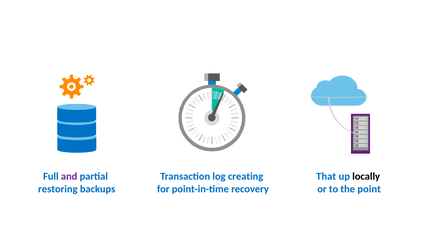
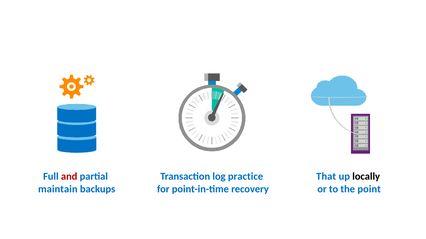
and colour: purple -> red (69, 177)
creating: creating -> practice (246, 177)
restoring: restoring -> maintain (58, 189)
